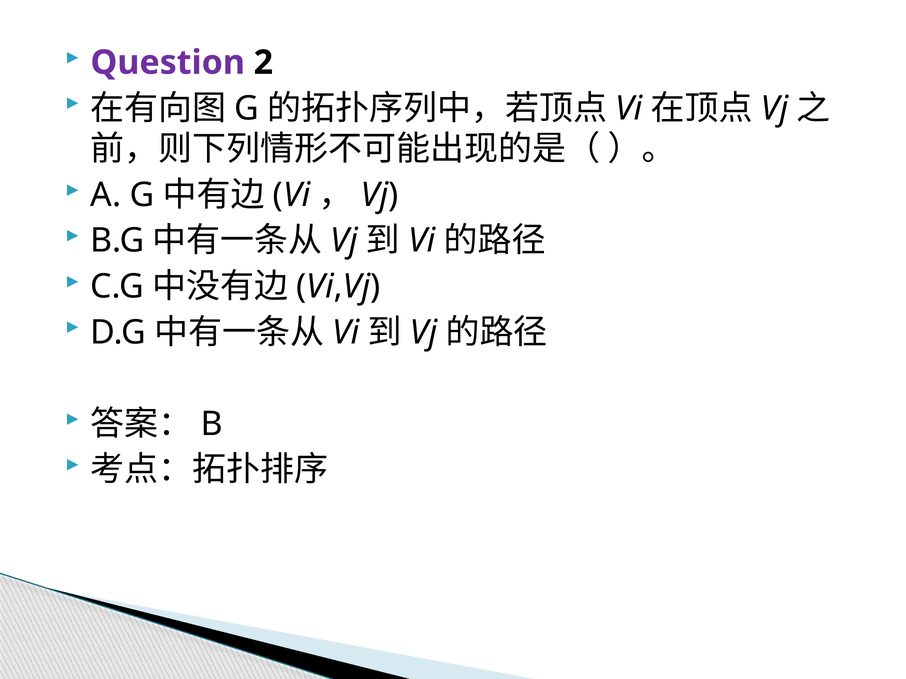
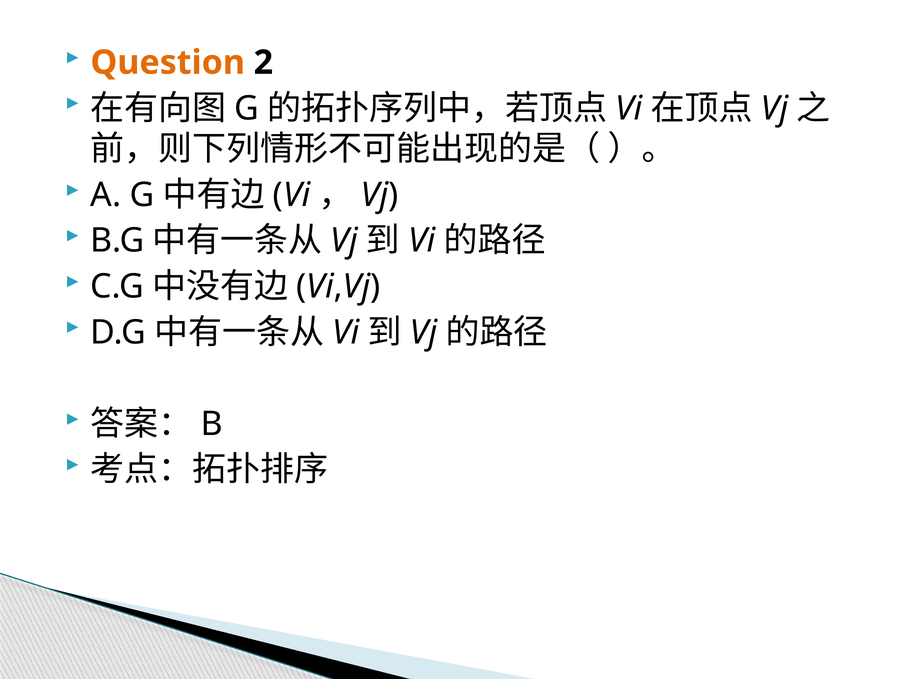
Question colour: purple -> orange (168, 63)
